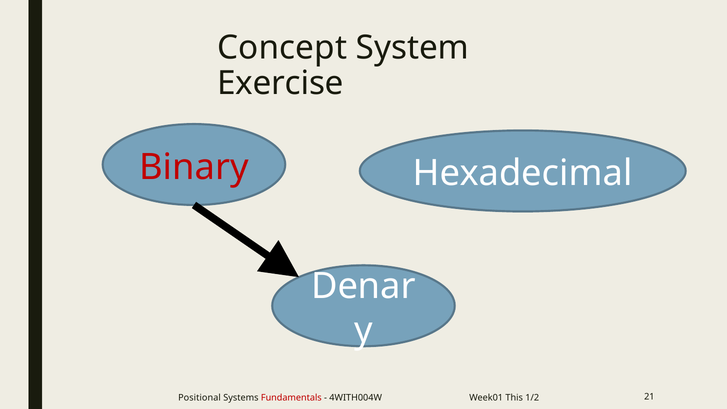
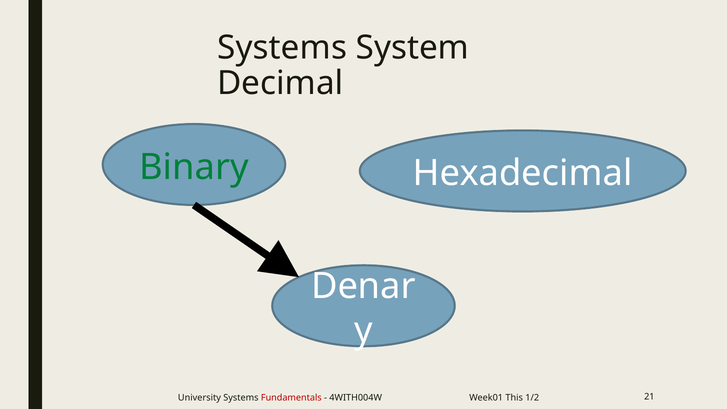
Concept: Concept -> Systems (282, 48)
Exercise: Exercise -> Decimal (280, 83)
Binary colour: red -> green (194, 167)
Positional: Positional -> University (199, 397)
